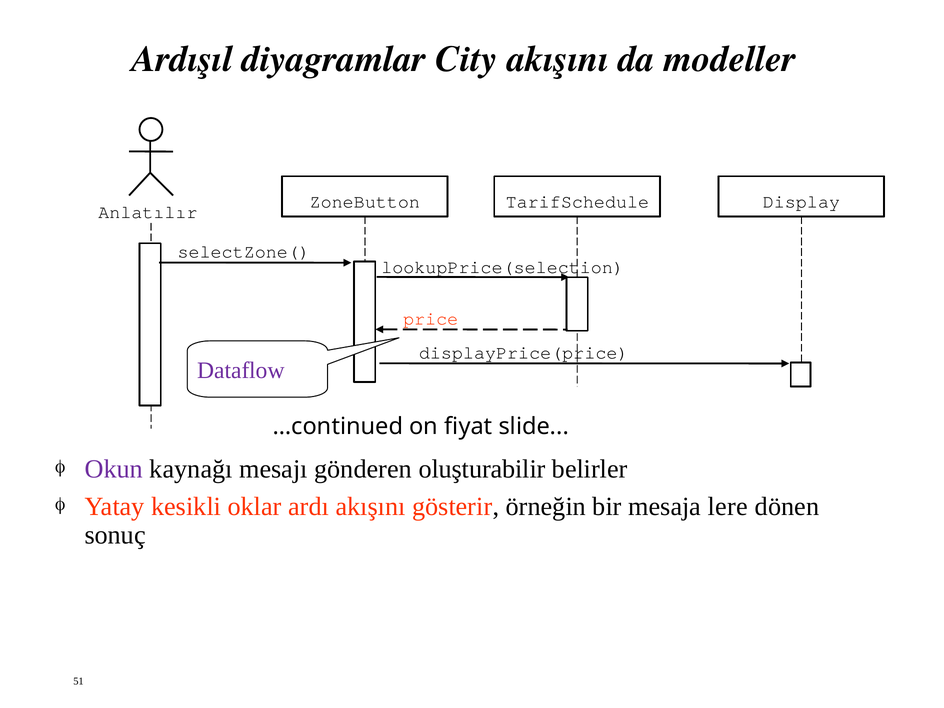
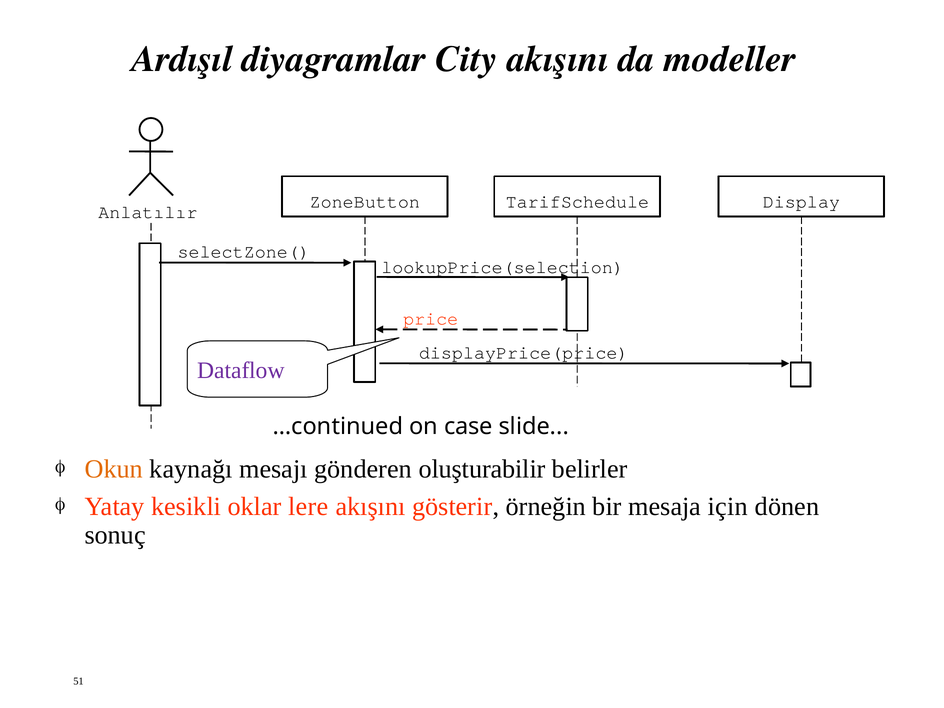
fiyat: fiyat -> case (468, 426)
Okun colour: purple -> orange (114, 469)
ardı: ardı -> lere (308, 507)
lere: lere -> için (728, 507)
